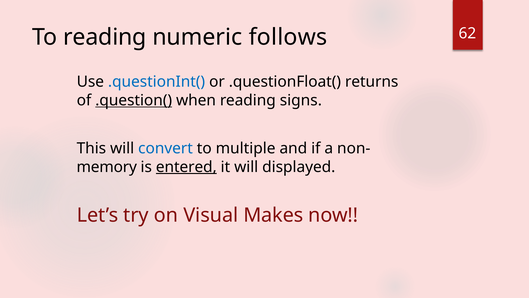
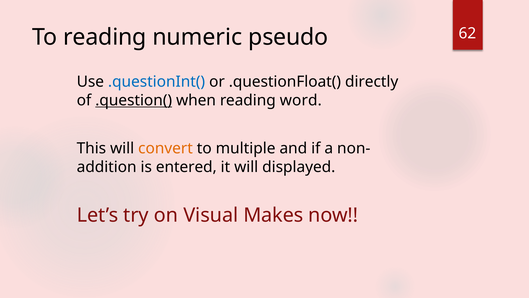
follows: follows -> pseudo (288, 37)
returns: returns -> directly (372, 82)
signs: signs -> word (301, 100)
convert colour: blue -> orange (165, 148)
memory: memory -> addition (107, 167)
entered underline: present -> none (186, 167)
